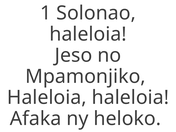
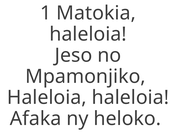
Solonao: Solonao -> Matokia (96, 13)
